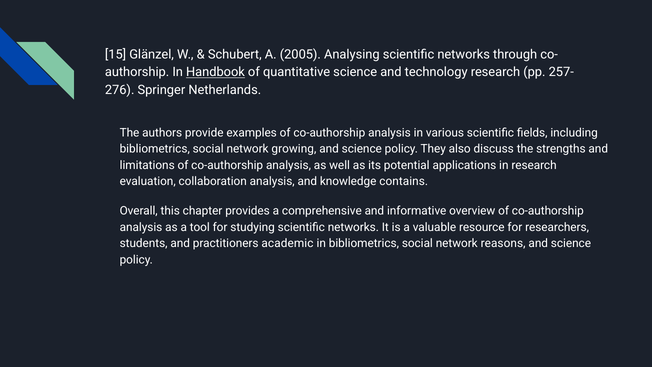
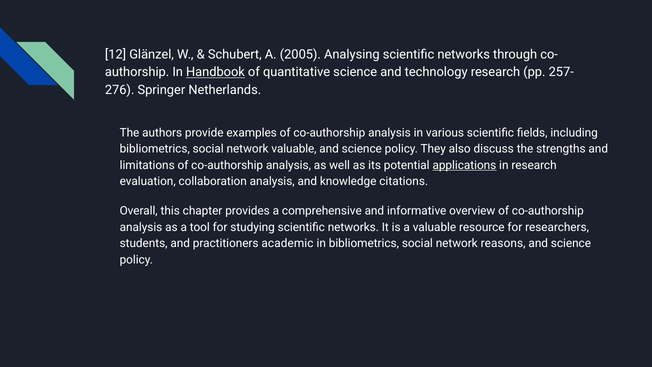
15: 15 -> 12 (116, 54)
network growing: growing -> valuable (294, 149)
applications underline: none -> present (464, 165)
contains: contains -> citations (404, 181)
